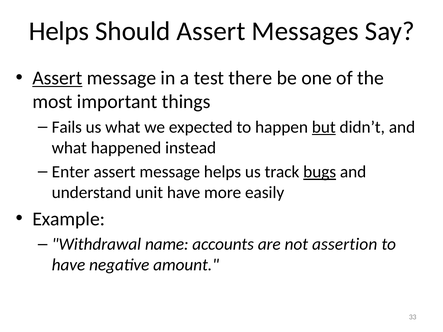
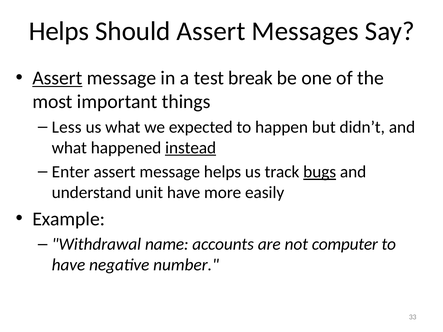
there: there -> break (251, 78)
Fails: Fails -> Less (67, 127)
but underline: present -> none (324, 127)
instead underline: none -> present (191, 148)
assertion: assertion -> computer (345, 244)
amount: amount -> number (186, 265)
